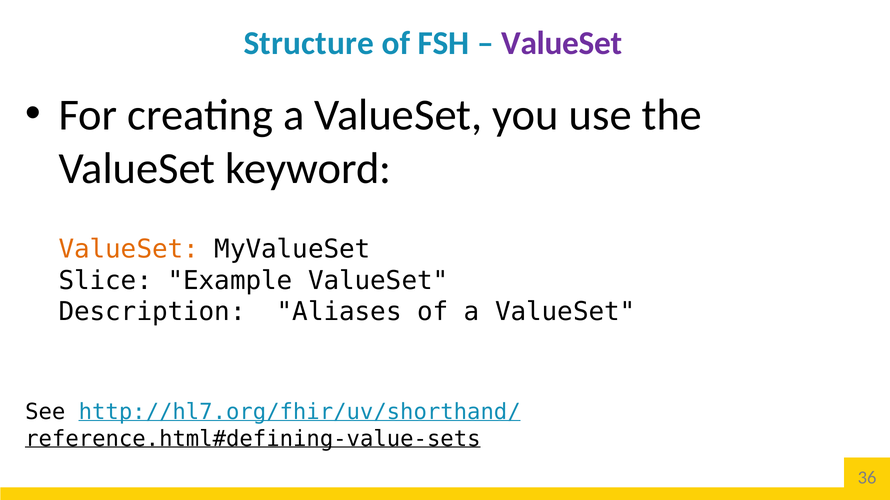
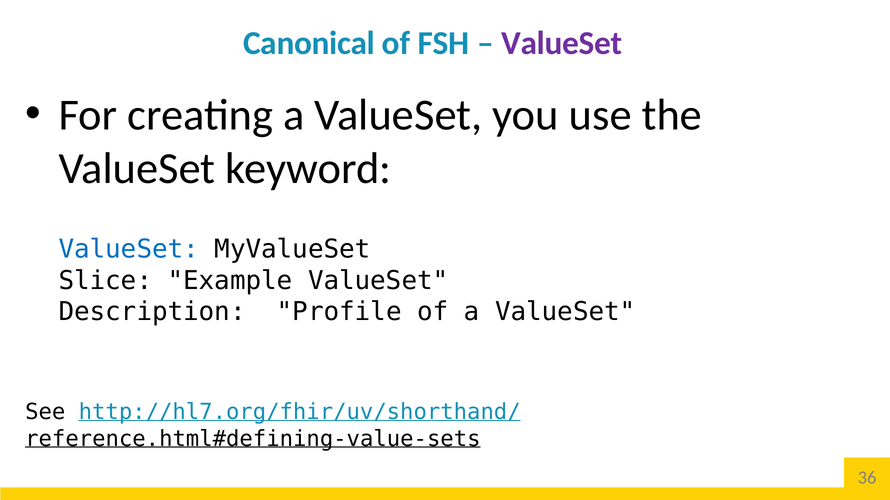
Structure: Structure -> Canonical (309, 43)
ValueSet colour: orange -> blue (129, 250)
Aliases: Aliases -> Profile (339, 312)
